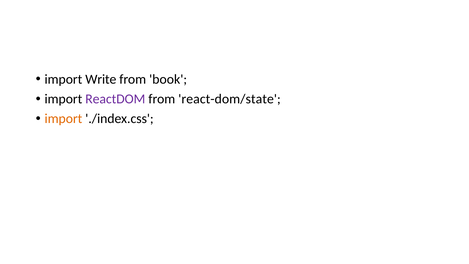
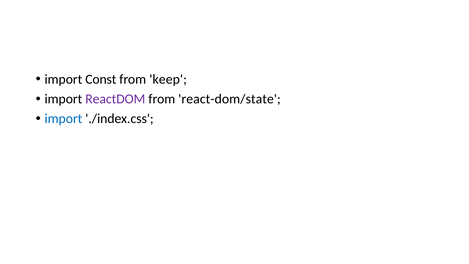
Write: Write -> Const (101, 79)
book: book -> keep (168, 79)
import colour: orange -> blue (63, 119)
